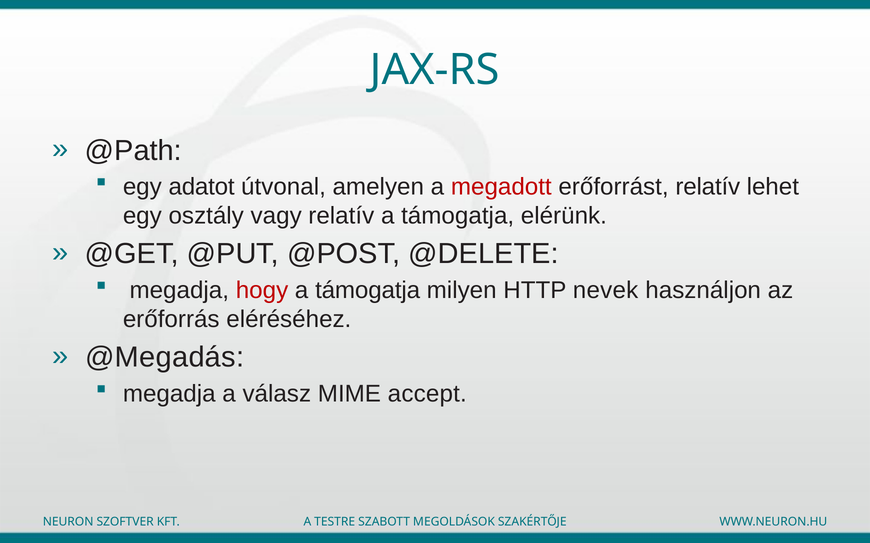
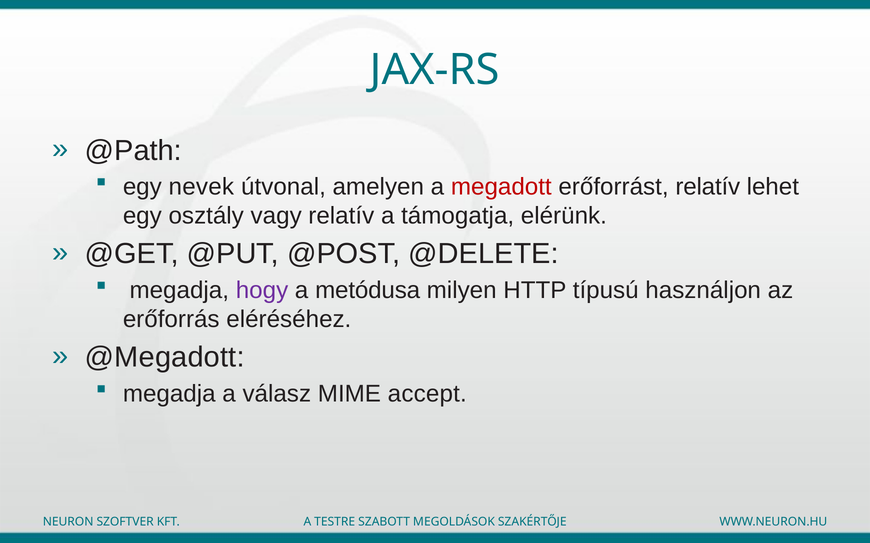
adatot: adatot -> nevek (201, 187)
hogy colour: red -> purple (262, 291)
támogatja: támogatja -> metódusa (368, 291)
nevek: nevek -> típusú (606, 291)
@Megadás: @Megadás -> @Megadott (165, 358)
